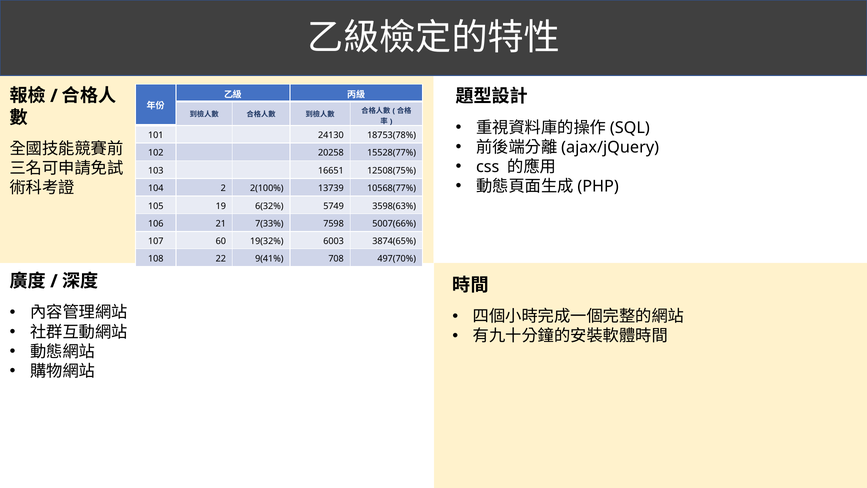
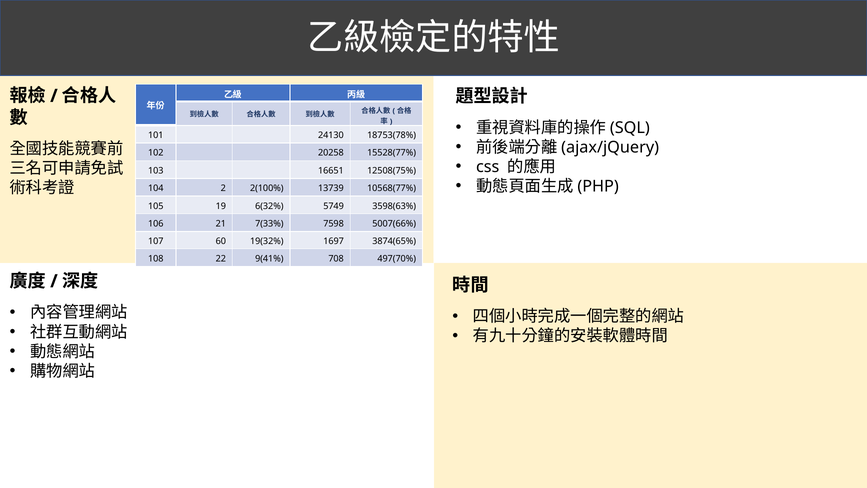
6003: 6003 -> 1697 (334, 241)
